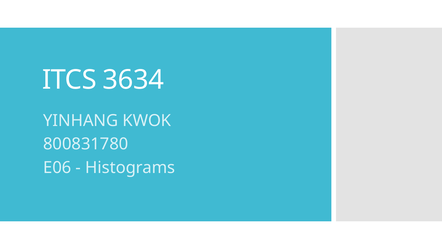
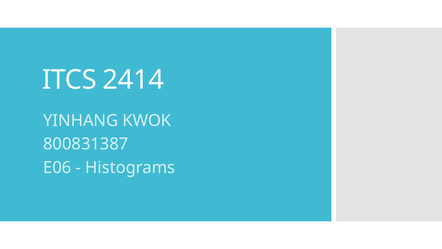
3634: 3634 -> 2414 (133, 80)
800831780: 800831780 -> 800831387 (86, 144)
